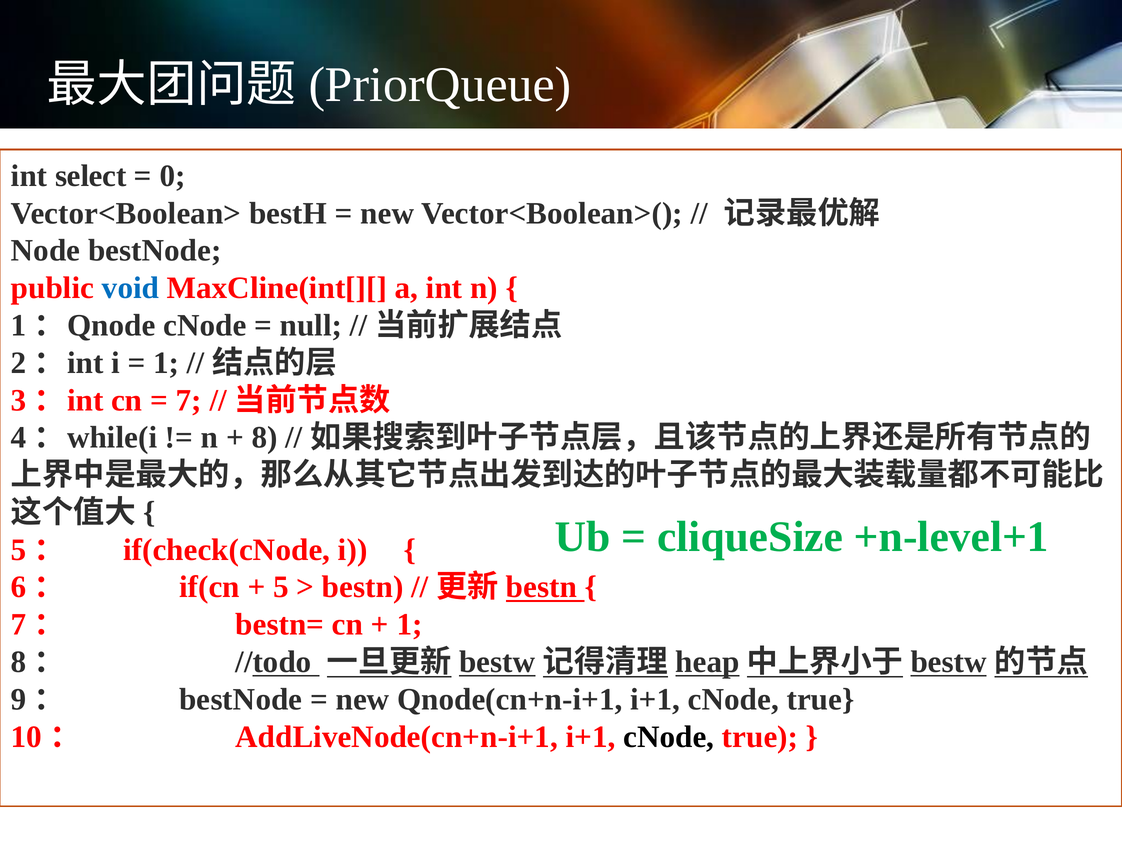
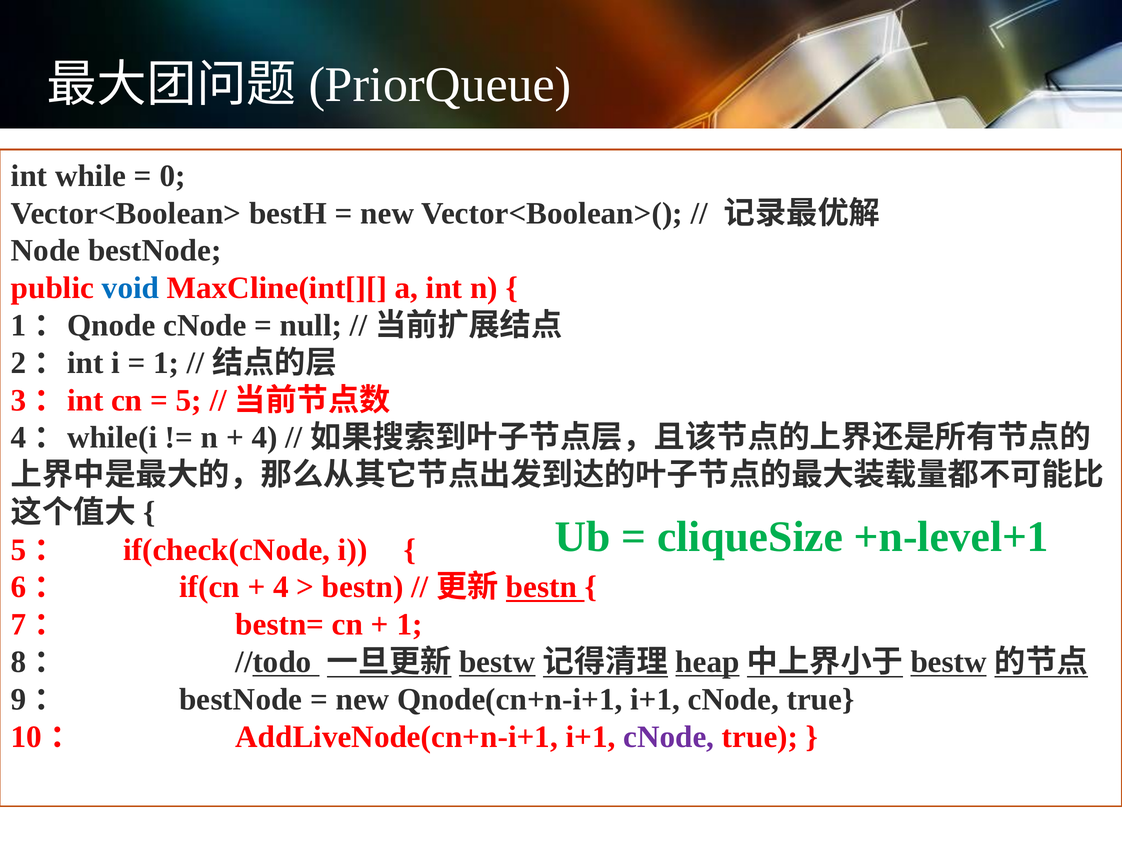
select: select -> while (91, 176)
7: 7 -> 5 (189, 400)
8: 8 -> 4 (265, 438)
5: 5 -> 4 (281, 588)
cNode colour: black -> purple (669, 737)
